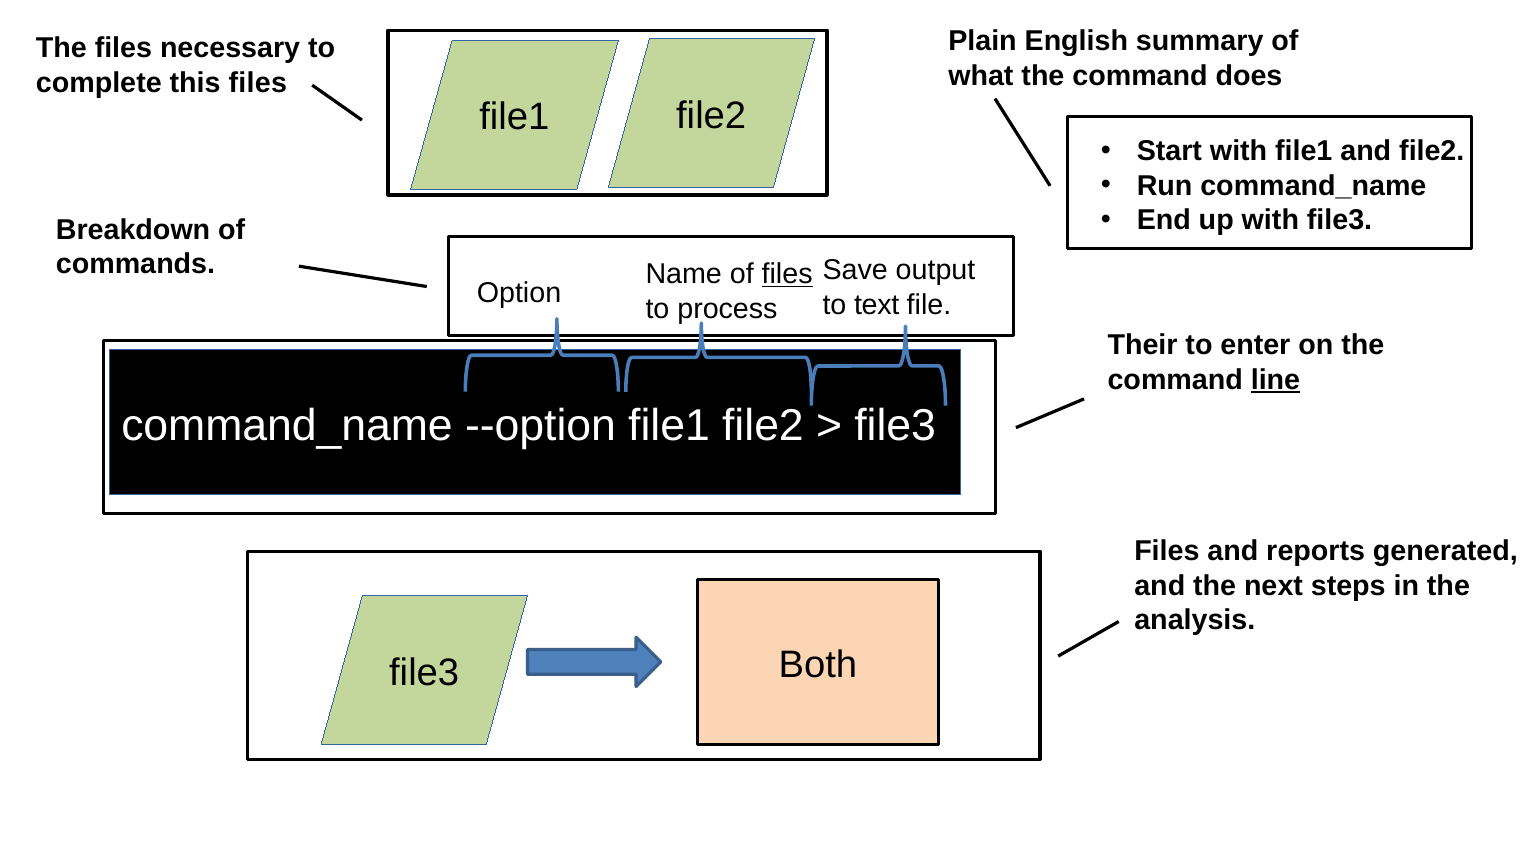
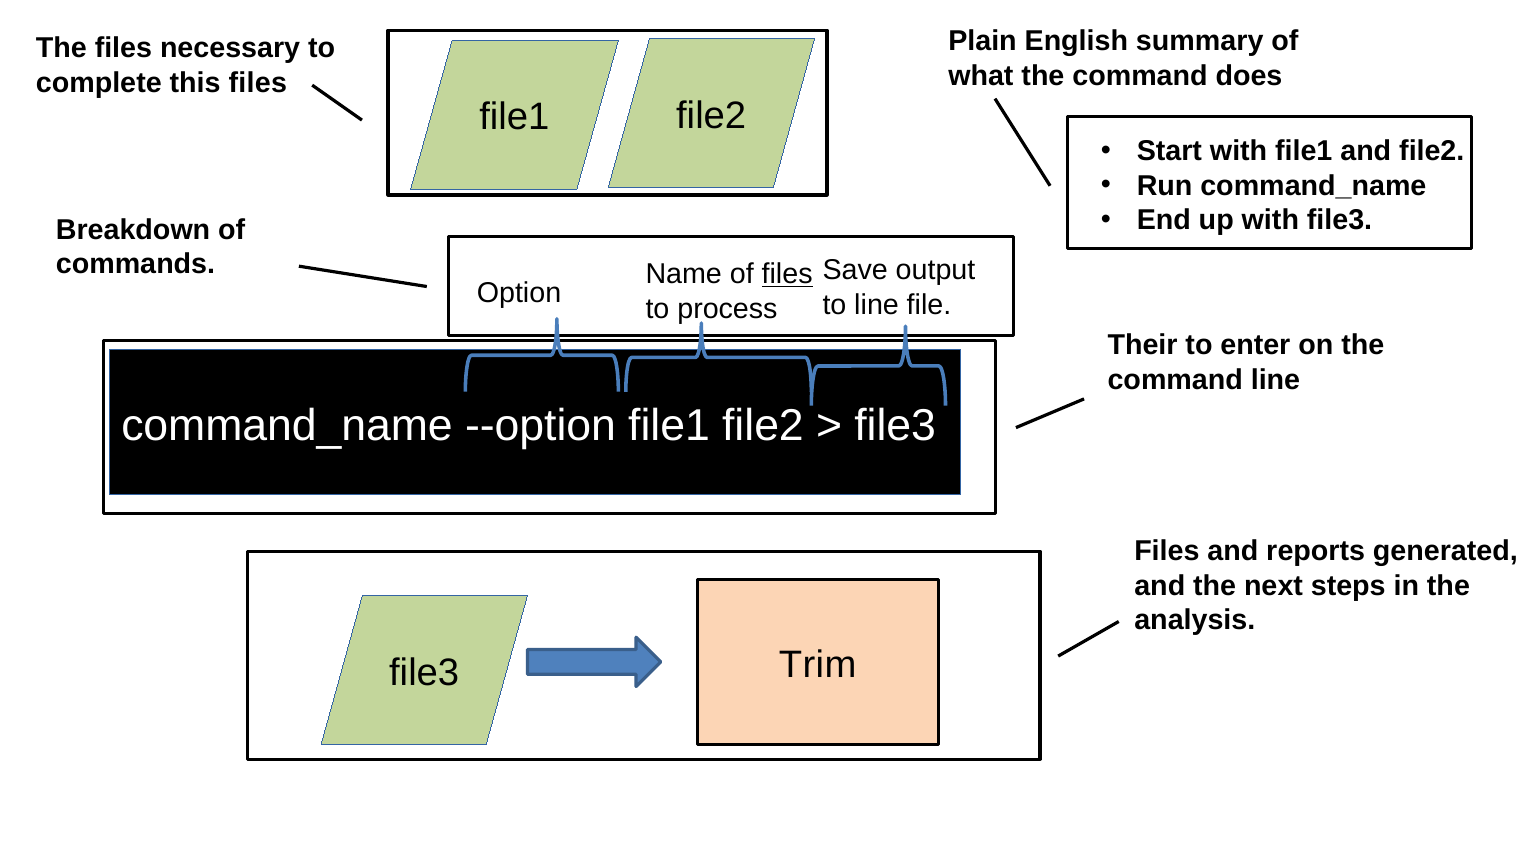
to text: text -> line (877, 305)
line underline: present -> none (1276, 380)
Both: Both -> Trim (818, 665)
